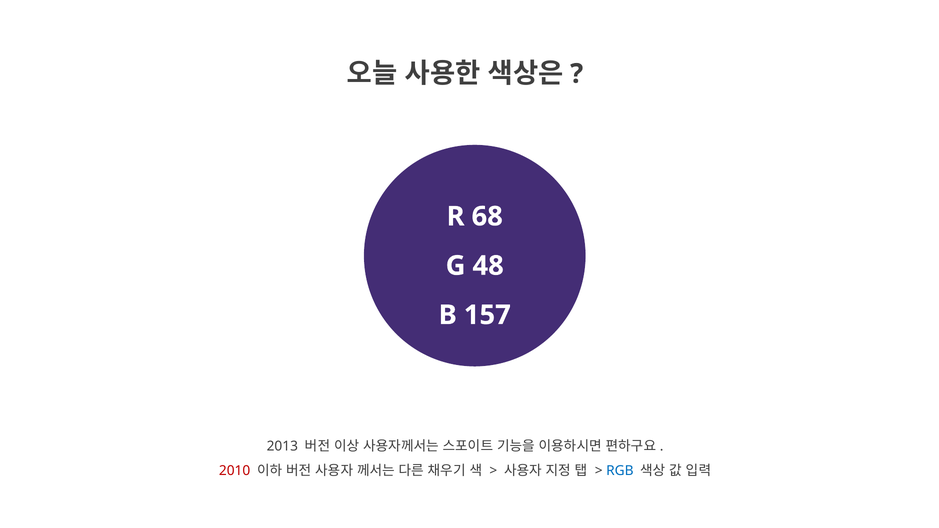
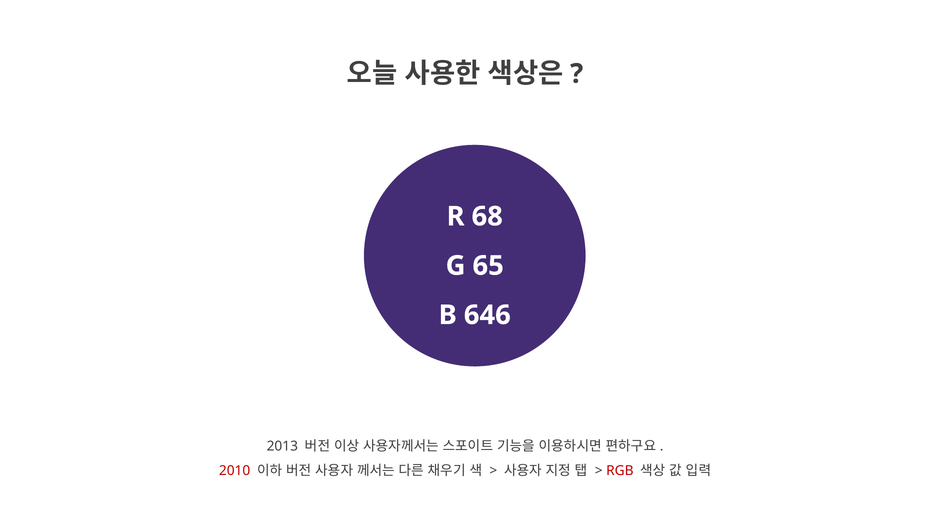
48: 48 -> 65 (488, 266)
157: 157 -> 646 (487, 315)
RGB colour: blue -> red (620, 471)
